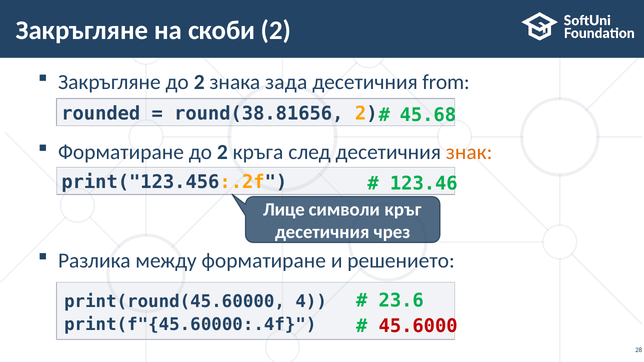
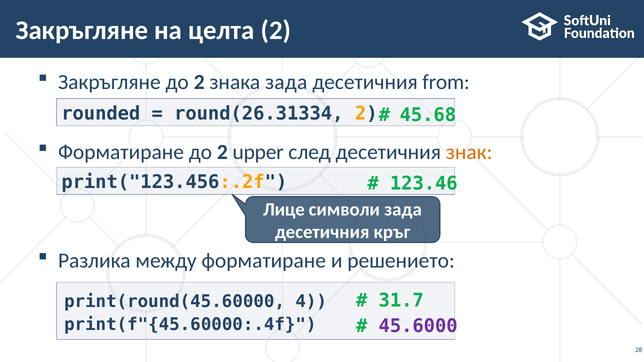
скоби: скоби -> целта (221, 31)
round(38.81656: round(38.81656 -> round(26.31334 (259, 113)
кръга: кръга -> upper (258, 152)
символи кръг: кръг -> зада (403, 210)
чрез: чрез -> кръг (392, 232)
23.6: 23.6 -> 31.7 (401, 301)
45.6000 colour: red -> purple (418, 326)
